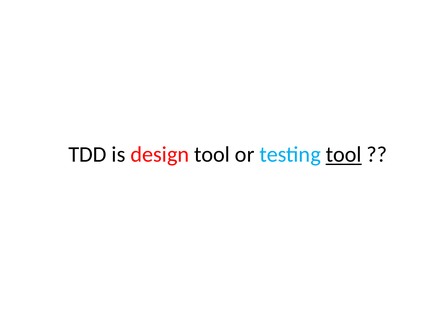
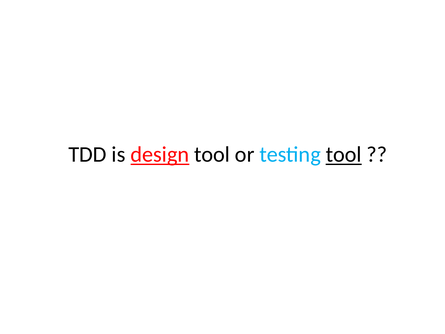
design underline: none -> present (160, 154)
